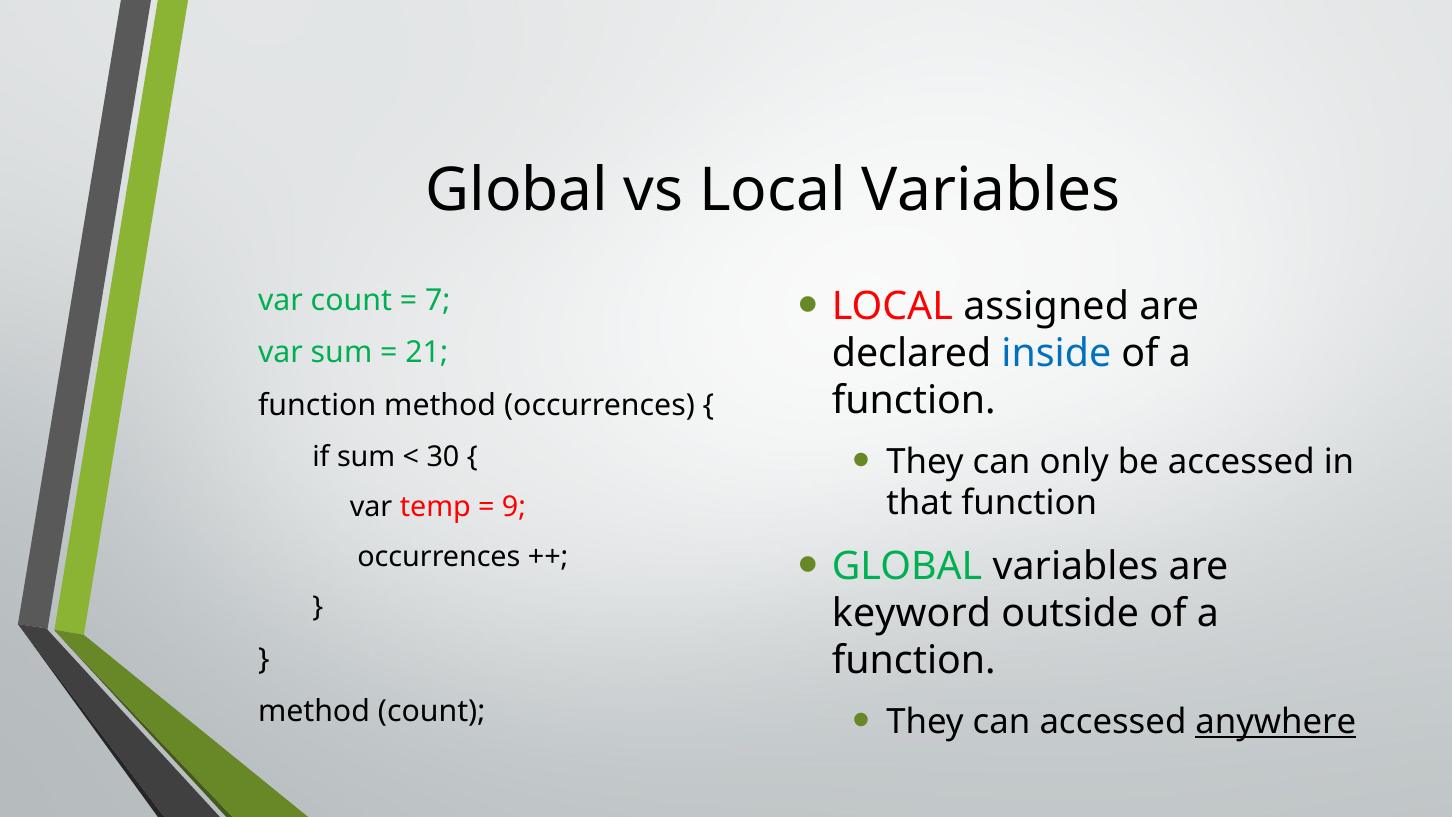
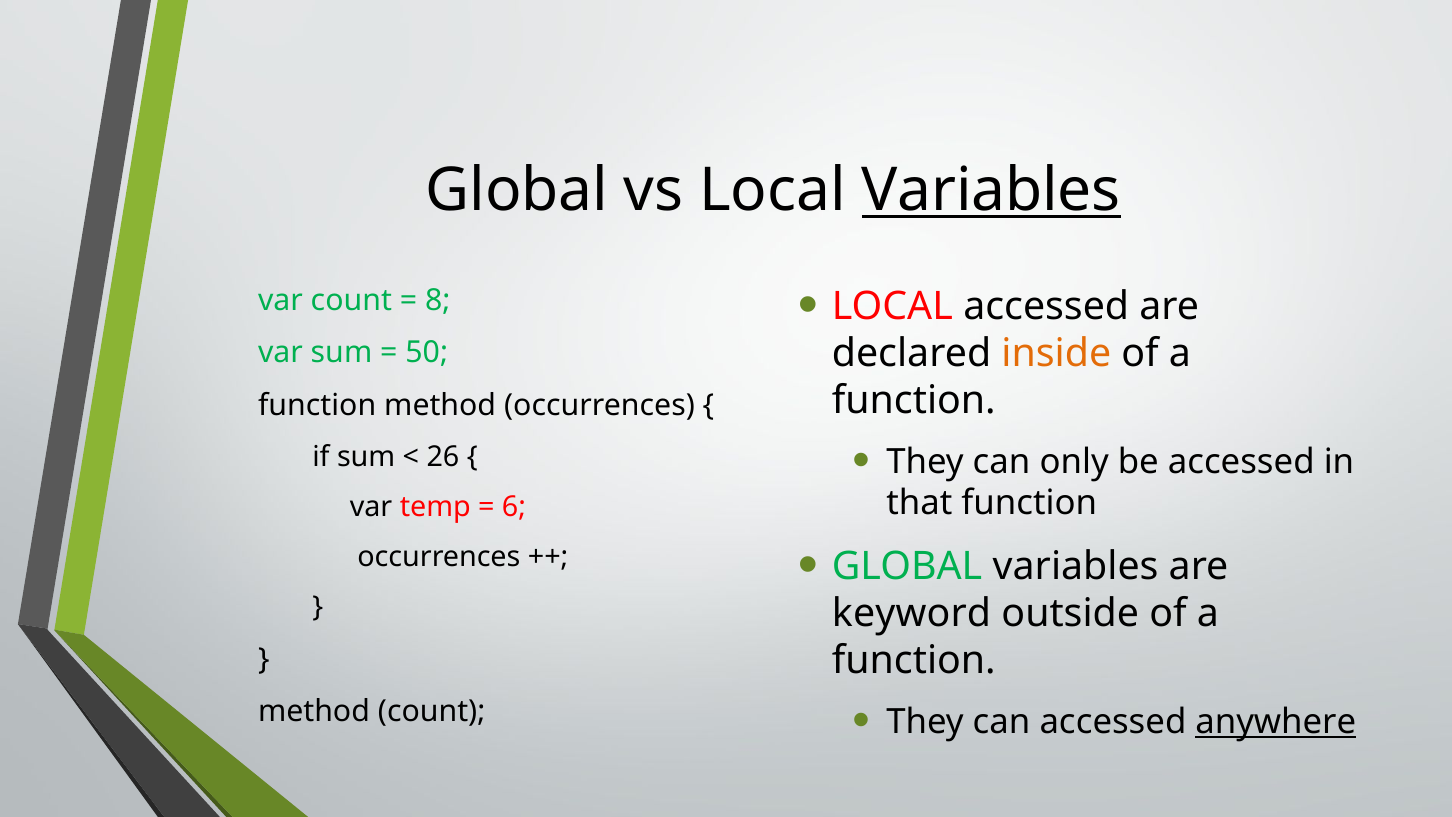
Variables underline: none -> present (991, 190)
LOCAL assigned: assigned -> accessed (1046, 306)
7: 7 -> 8 (438, 300)
inside colour: blue -> orange (1056, 353)
21: 21 -> 50 (427, 353)
30: 30 -> 26 (443, 457)
9: 9 -> 6 (514, 507)
